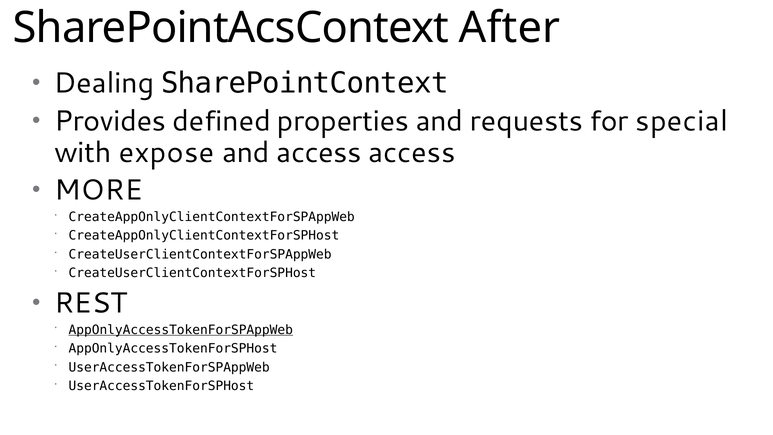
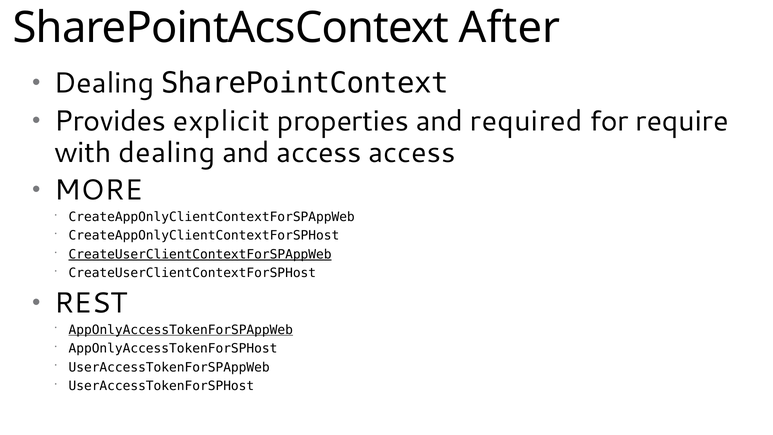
defined: defined -> explicit (221, 121)
requests: requests -> required (526, 121)
special: special -> require (682, 121)
with expose: expose -> dealing (167, 152)
CreateUserClientContextForSPAppWeb underline: none -> present (200, 254)
